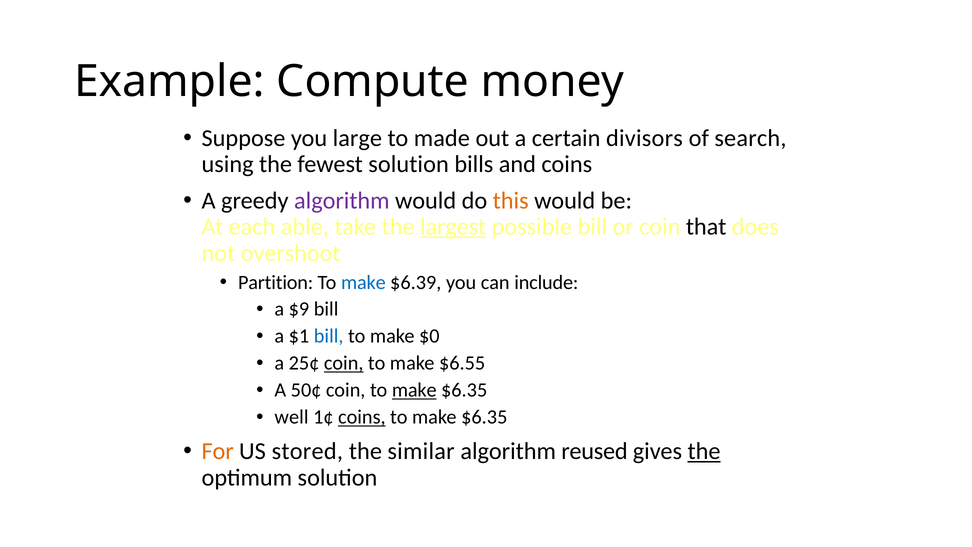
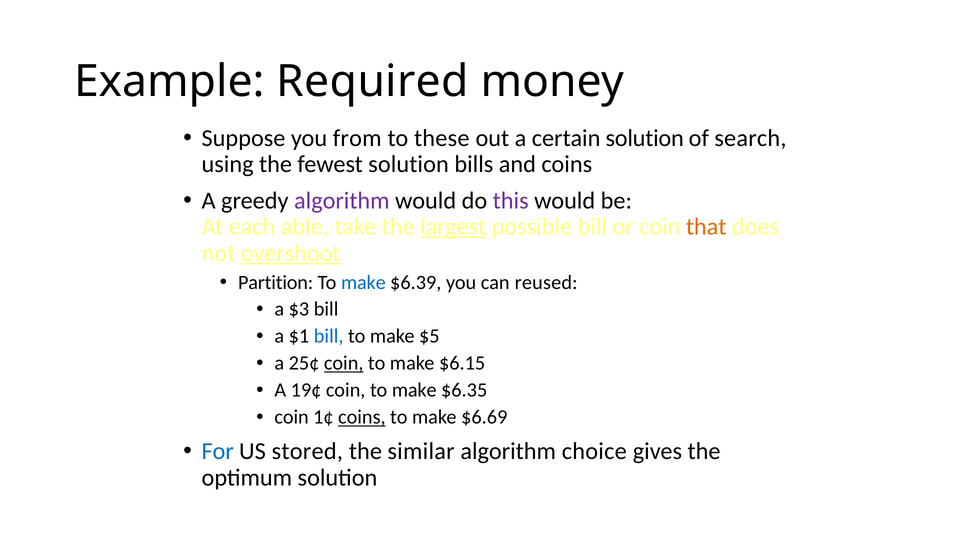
Compute: Compute -> Required (373, 82)
large: large -> from (357, 138)
made: made -> these (442, 138)
certain divisors: divisors -> solution (645, 138)
this colour: orange -> purple (511, 201)
that colour: black -> orange (706, 227)
overshoot underline: none -> present (291, 253)
include: include -> reused (546, 282)
$9: $9 -> $3 (299, 309)
$0: $0 -> $5 (429, 336)
$6.55: $6.55 -> $6.15 (462, 363)
50¢: 50¢ -> 19¢ (306, 390)
make underline: present -> none (414, 390)
well: well -> coin (292, 417)
$6.35: $6.35 -> $6.69 (484, 417)
For colour: orange -> blue (218, 451)
reused: reused -> choice (594, 451)
the underline: present -> none (704, 451)
